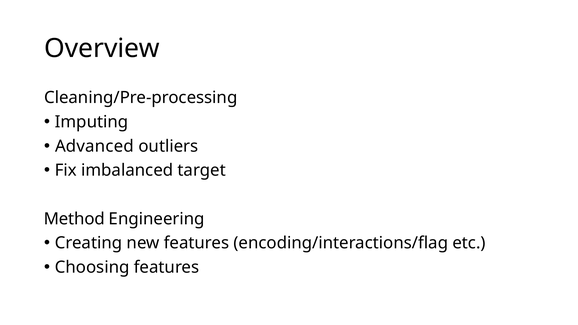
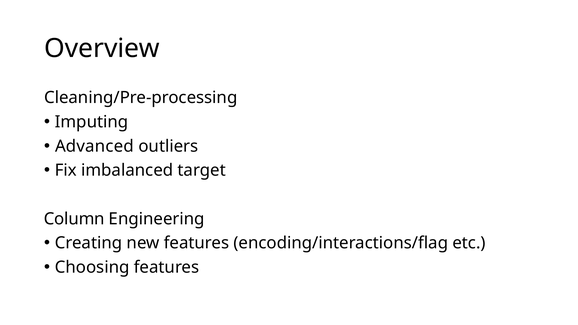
Method: Method -> Column (74, 219)
